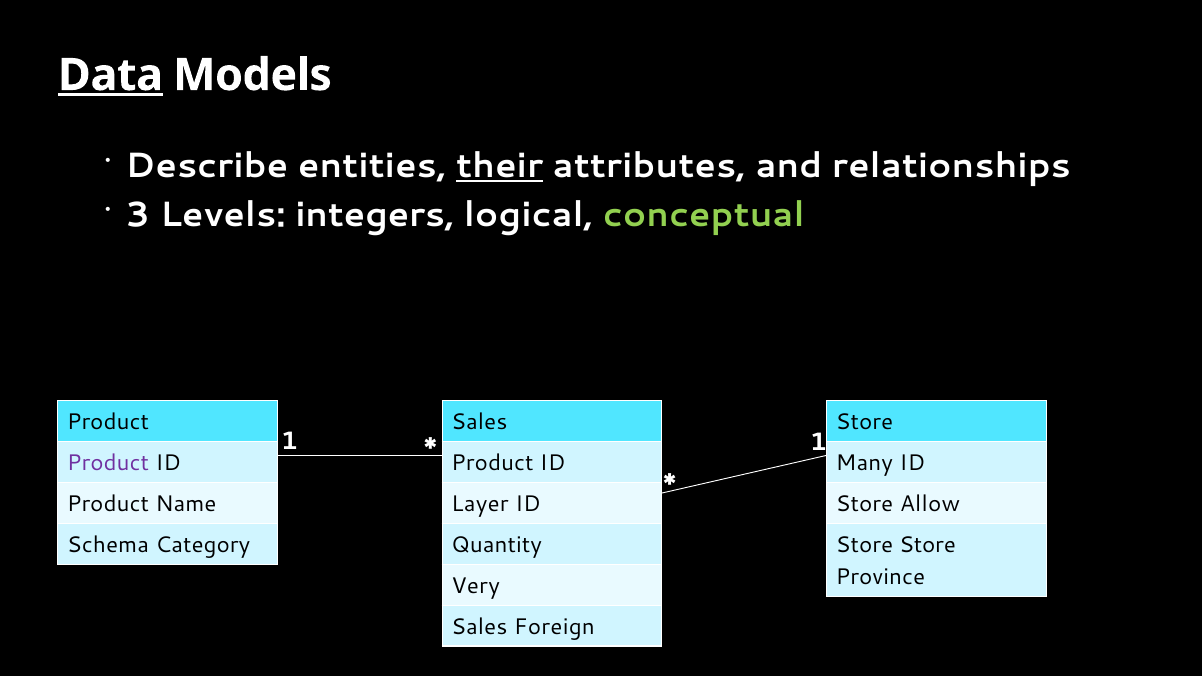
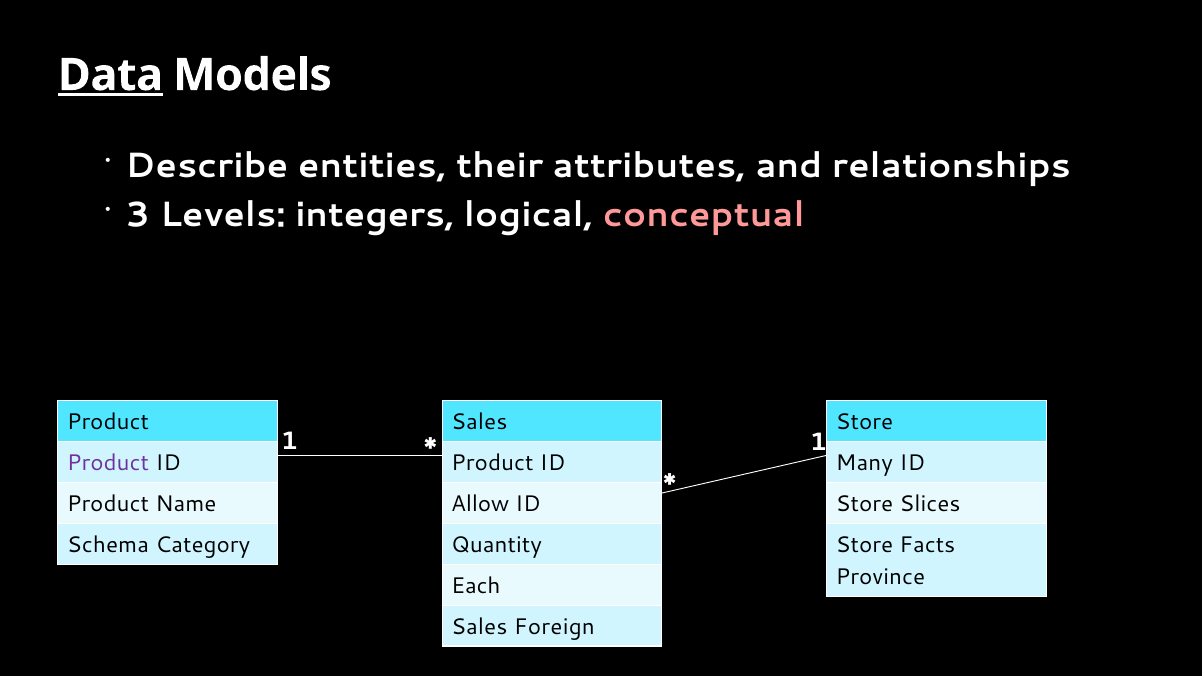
their underline: present -> none (500, 166)
conceptual colour: light green -> pink (704, 215)
Layer: Layer -> Allow (480, 504)
Allow: Allow -> Slices (930, 504)
Store Store: Store -> Facts (927, 545)
Very: Very -> Each (476, 586)
